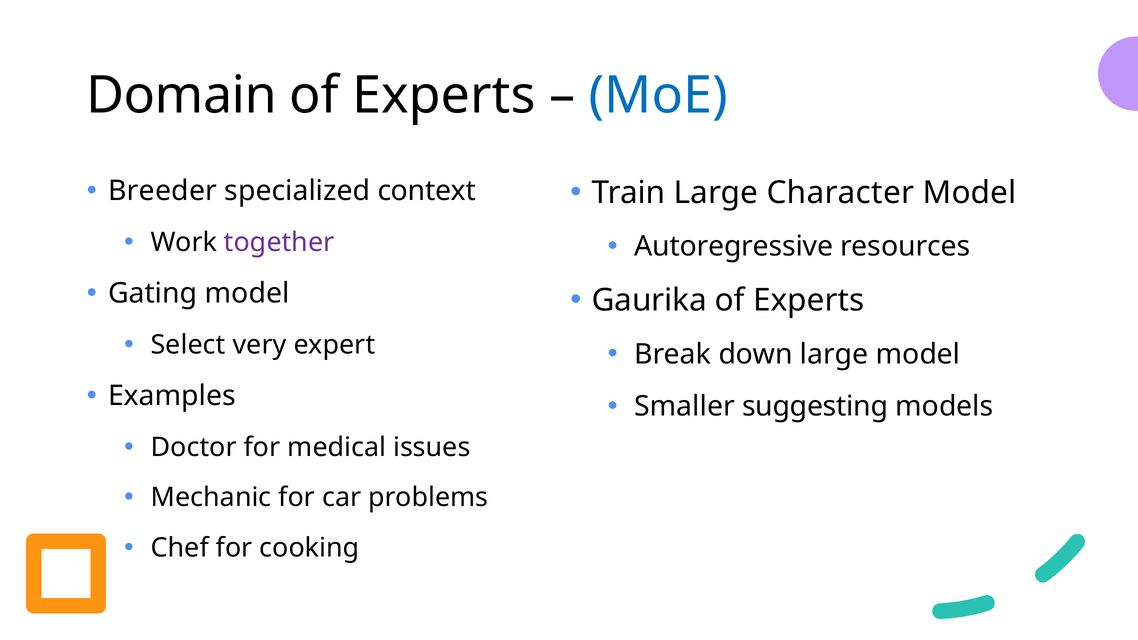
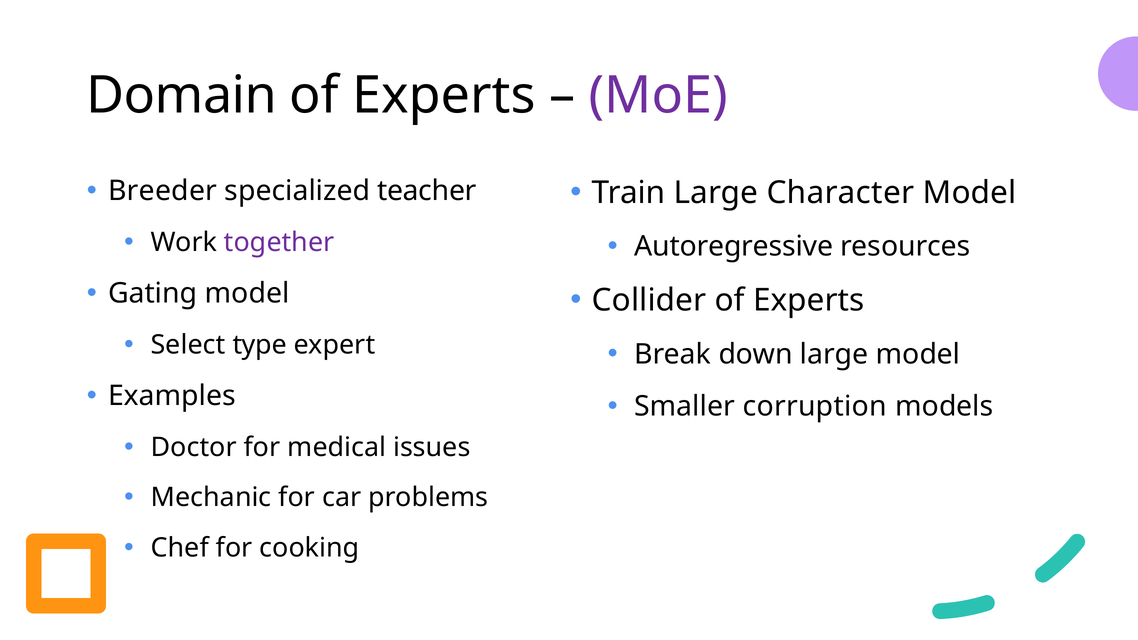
MoE colour: blue -> purple (658, 96)
context: context -> teacher (427, 191)
Gaurika: Gaurika -> Collider (649, 300)
very: very -> type (260, 345)
suggesting: suggesting -> corruption (815, 406)
